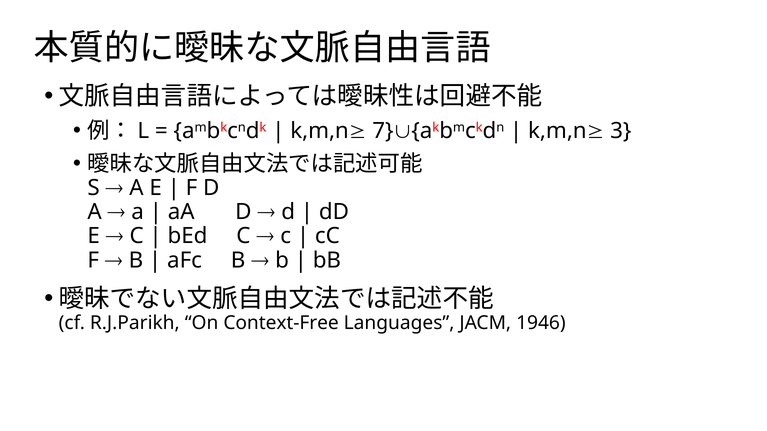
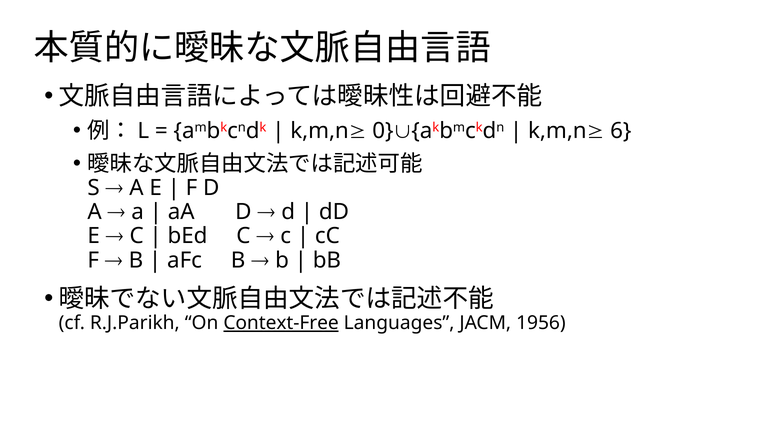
7: 7 -> 0 (383, 131)
3: 3 -> 6 (621, 131)
Context-Free underline: none -> present (281, 323)
1946: 1946 -> 1956 (541, 323)
